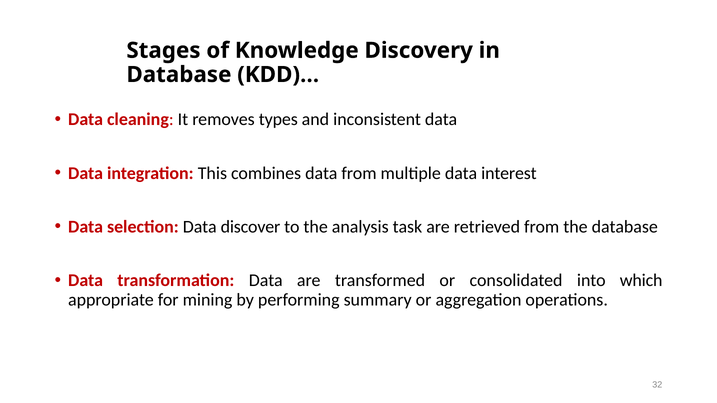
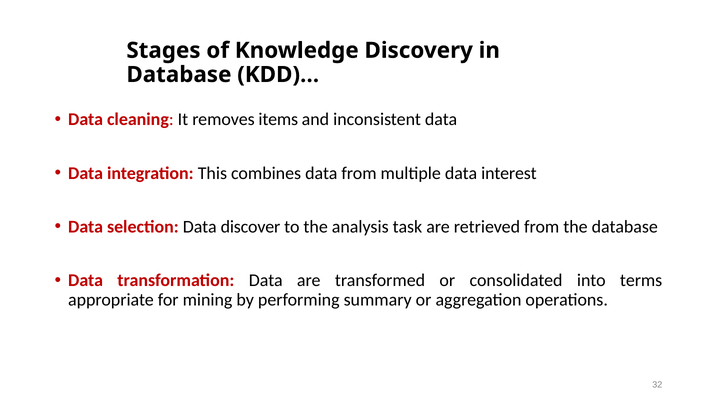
types: types -> items (278, 120)
which: which -> terms (641, 281)
